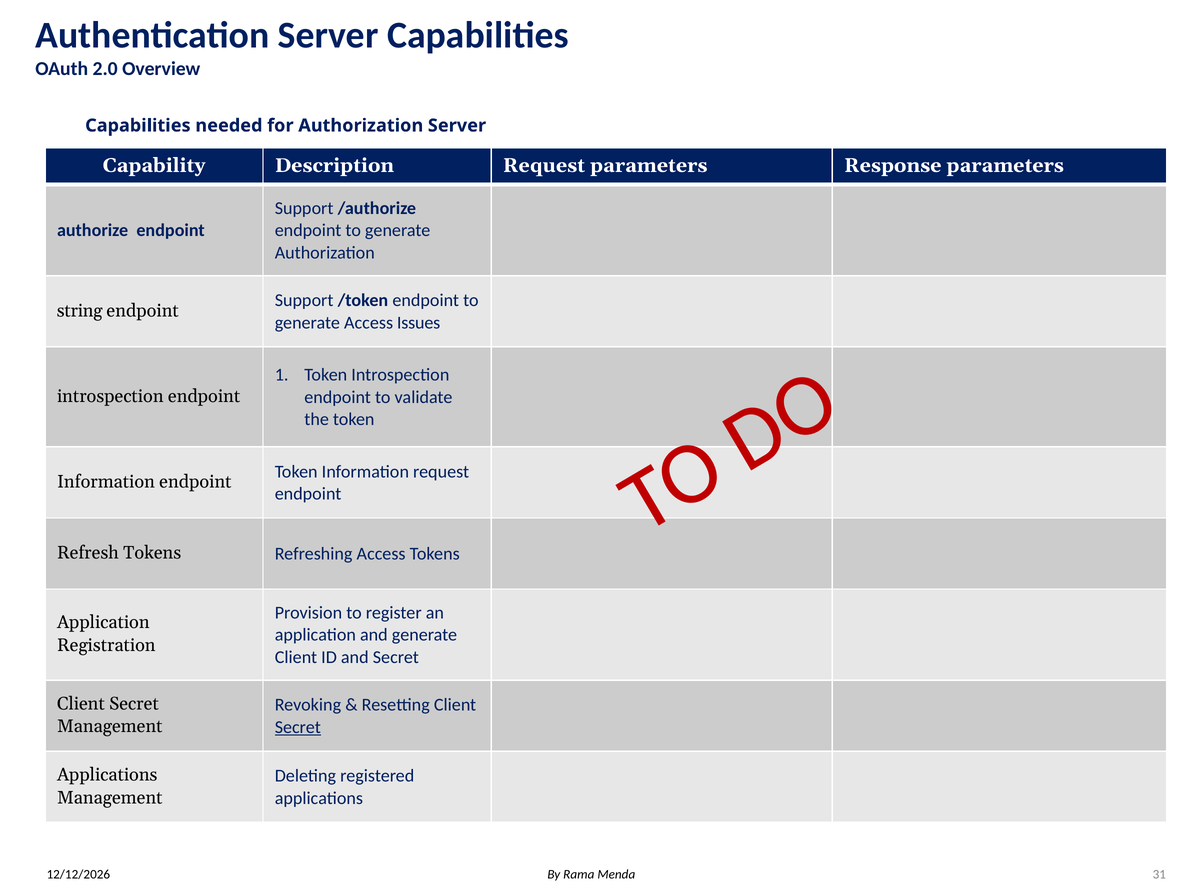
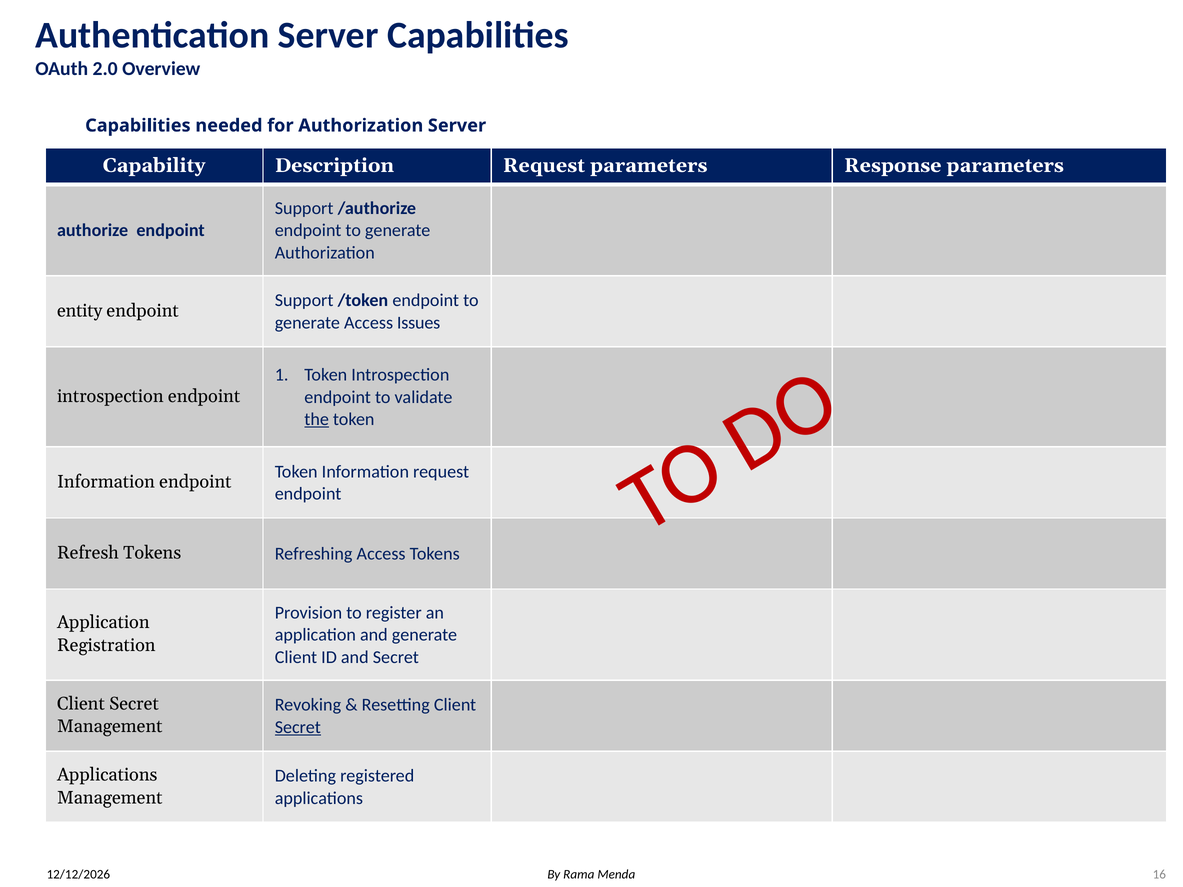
string: string -> entity (80, 311)
the underline: none -> present (317, 419)
31: 31 -> 16 (1159, 875)
